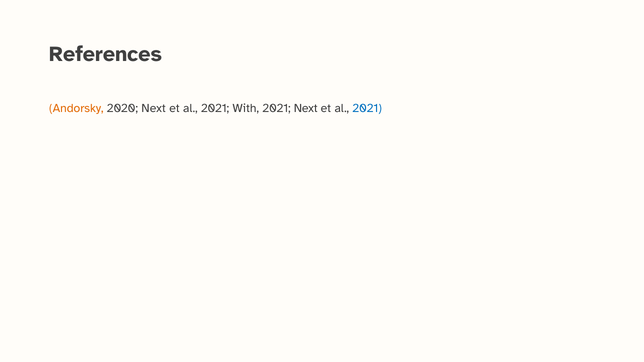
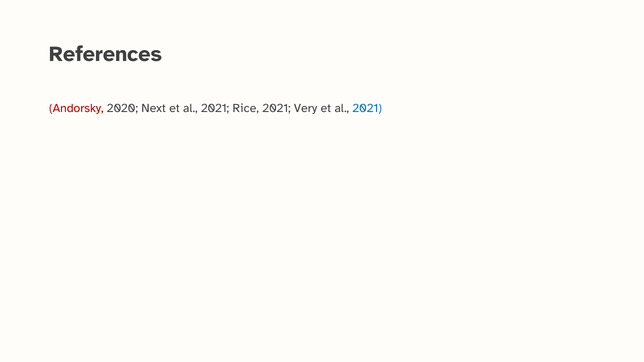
Andorsky colour: orange -> red (76, 109)
With: With -> Rice (246, 109)
2021 Next: Next -> Very (306, 109)
